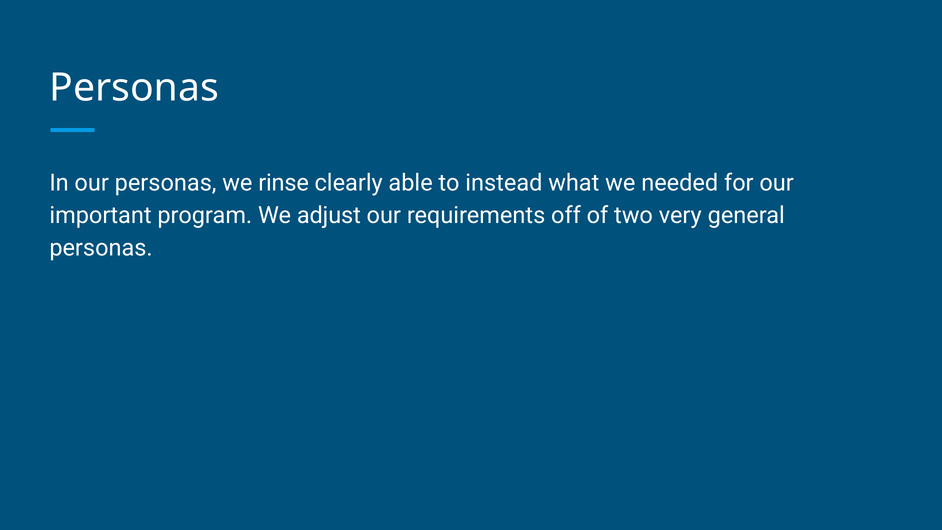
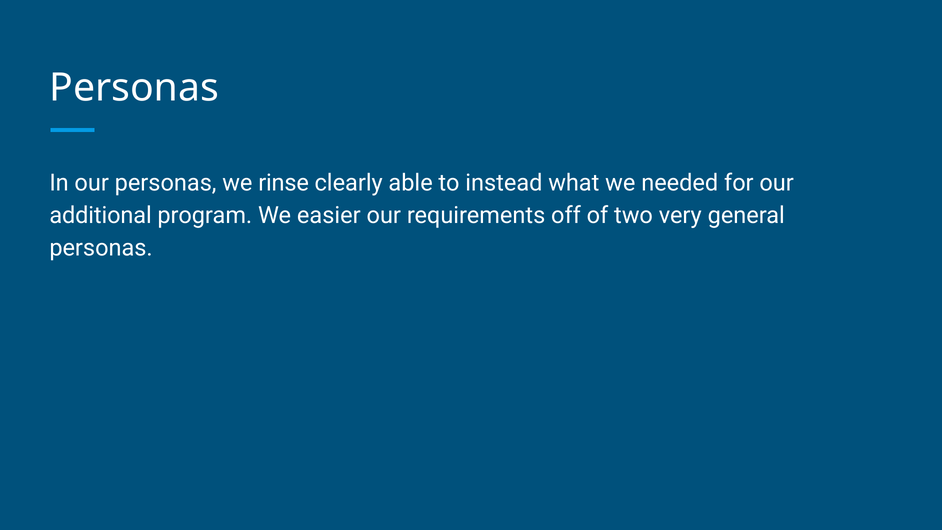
important: important -> additional (101, 215)
adjust: adjust -> easier (329, 215)
